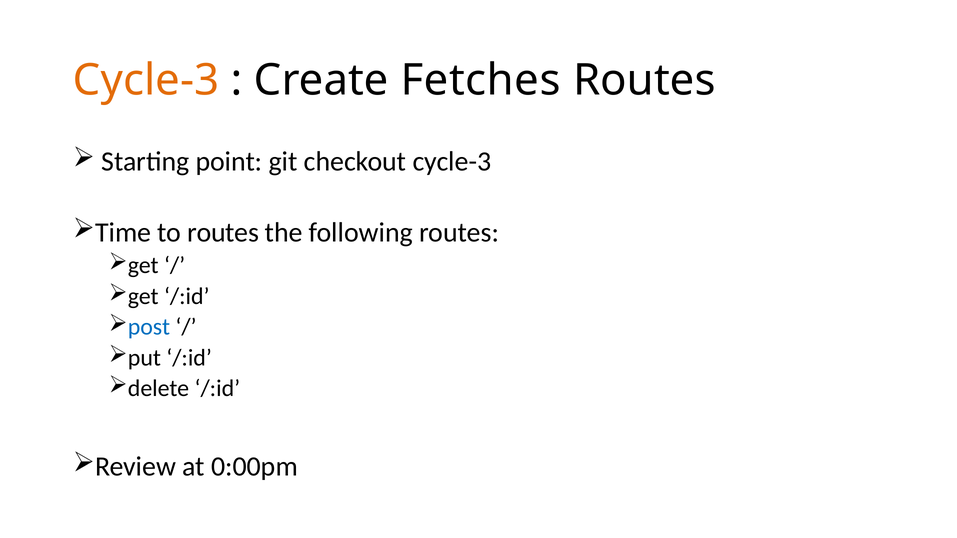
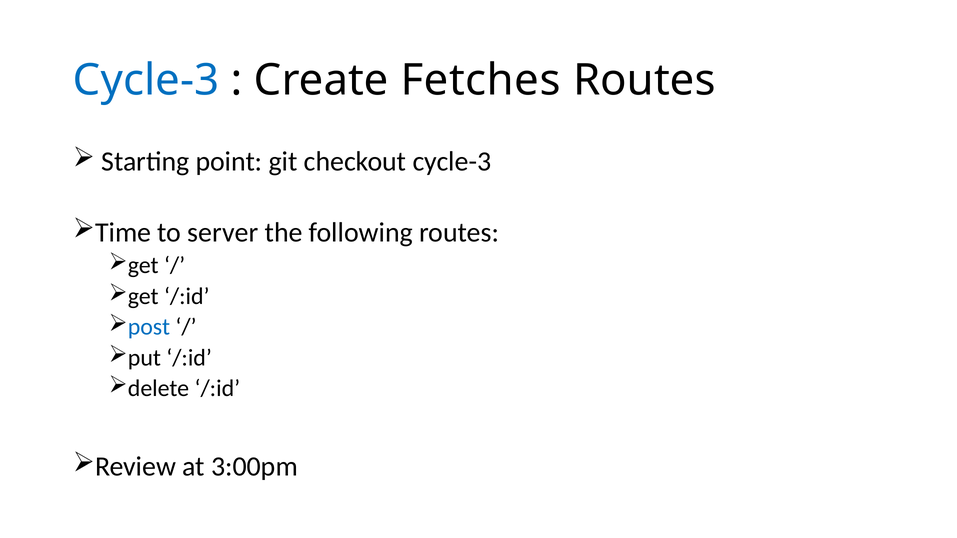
Cycle-3 colour: orange -> blue (146, 80)
to routes: routes -> server (223, 233)
0:00pm: 0:00pm -> 3:00pm (254, 467)
